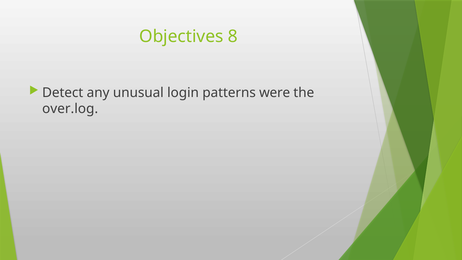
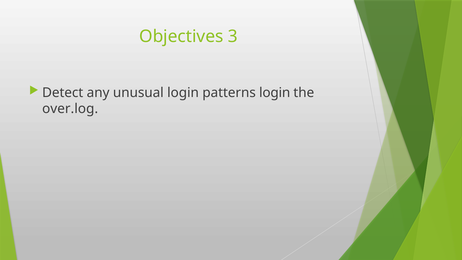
8: 8 -> 3 (233, 36)
patterns were: were -> login (275, 93)
